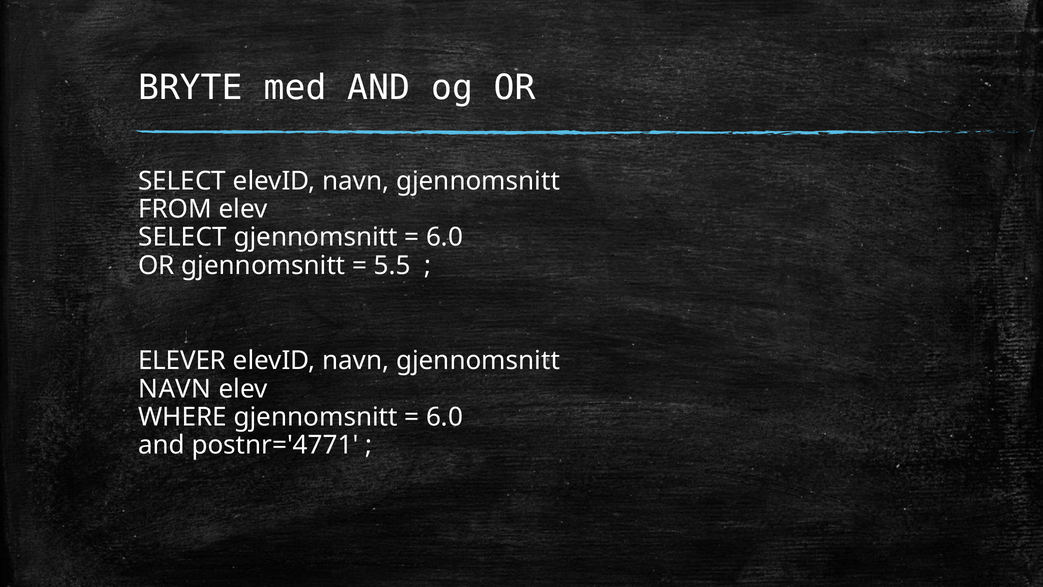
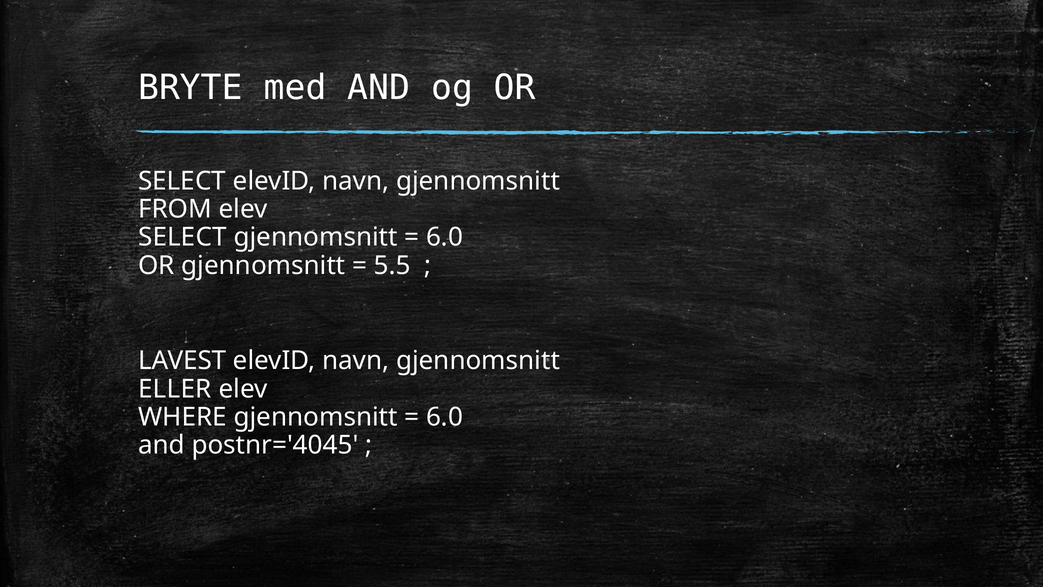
ELEVER: ELEVER -> LAVEST (182, 361)
NAVN: NAVN -> ELLER (175, 389)
postnr='4771: postnr='4771 -> postnr='4045 (275, 445)
